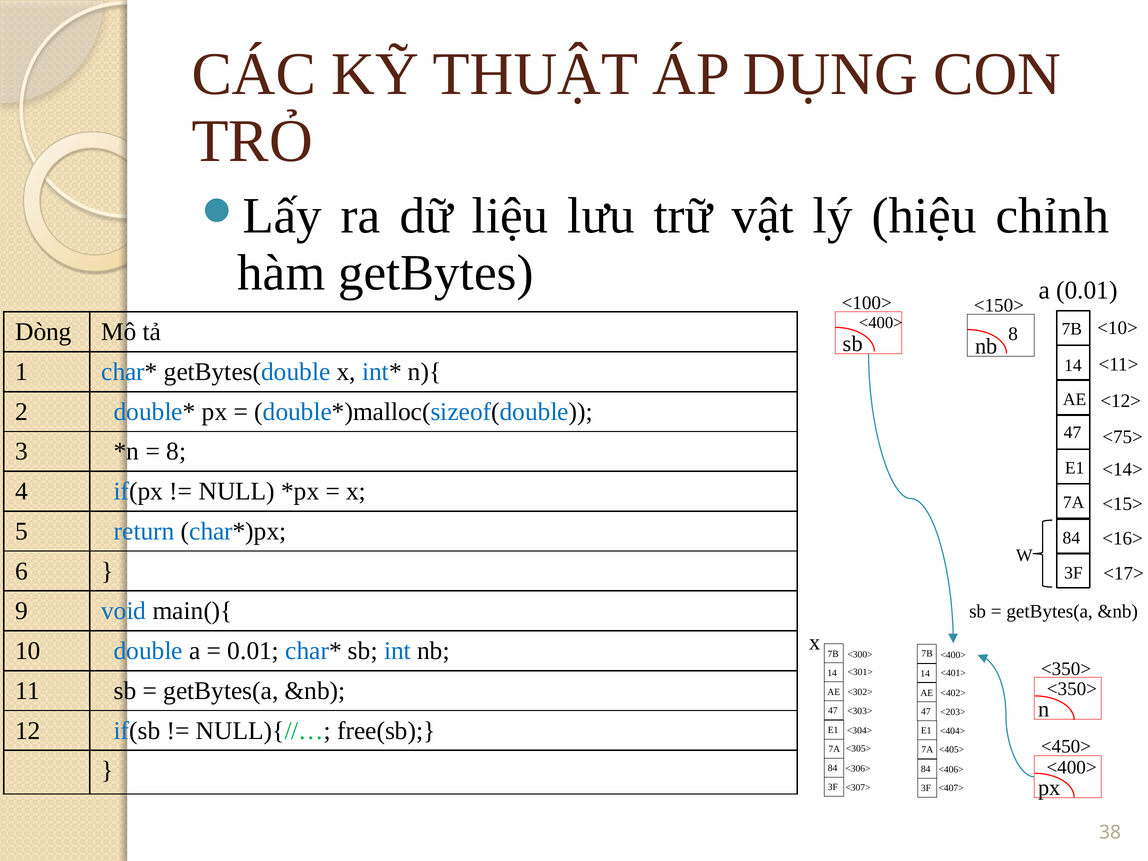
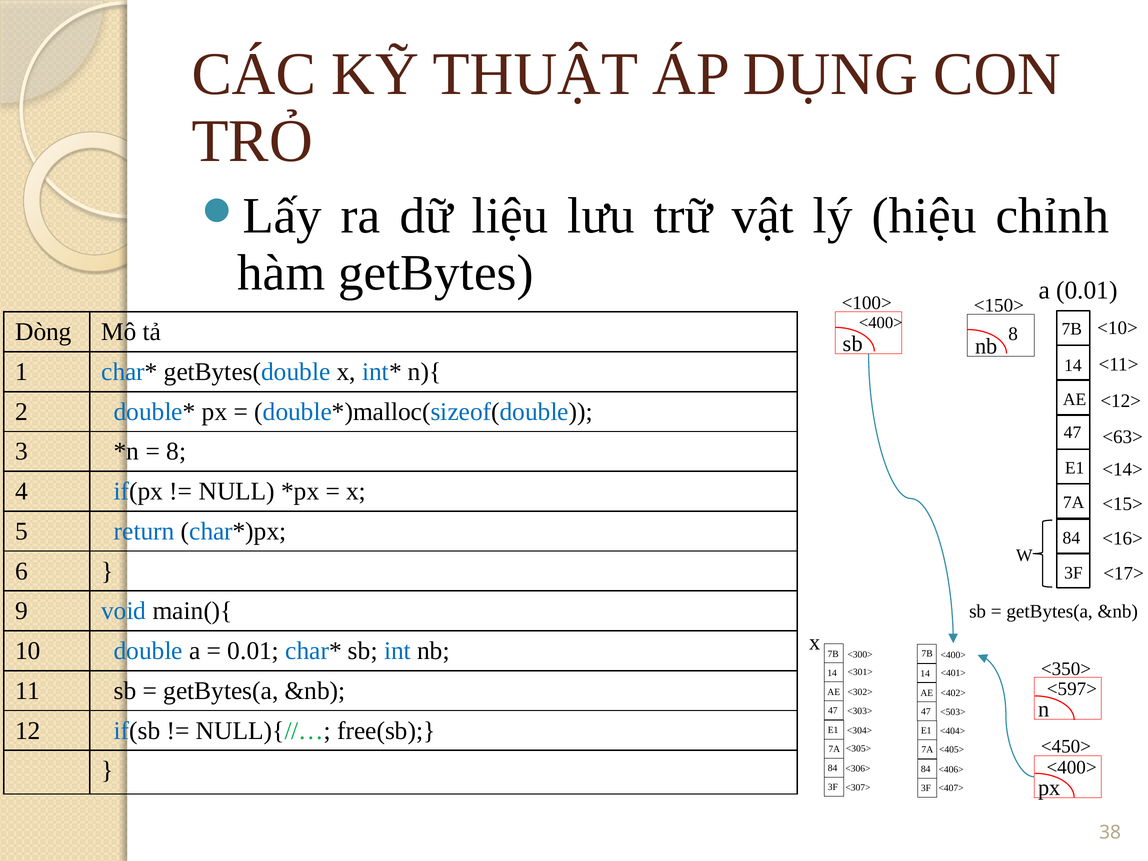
<75>: <75> -> <63> (1123, 437)
<350>: <350> -> <597> (1072, 689)
<203>: <203> -> <503> (953, 712)
